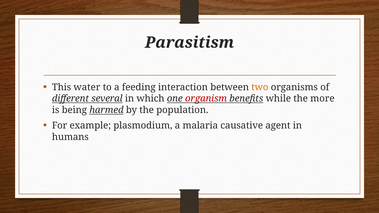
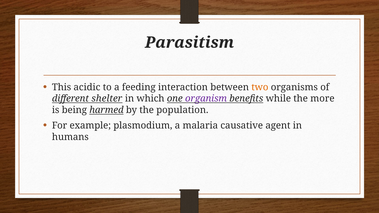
water: water -> acidic (87, 87)
several: several -> shelter (107, 99)
organism colour: red -> purple (206, 99)
